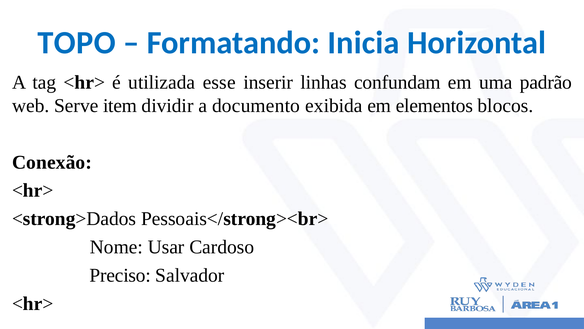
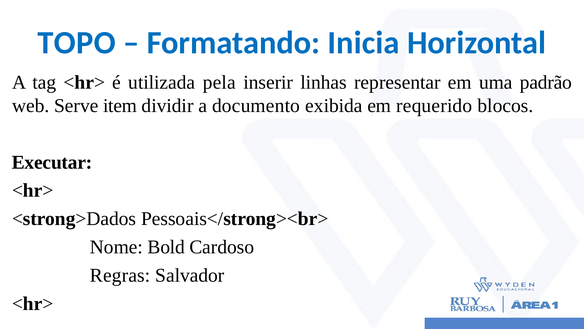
esse: esse -> pela (219, 82)
confundam: confundam -> representar (397, 82)
elementos: elementos -> requerido (434, 106)
Conexão: Conexão -> Executar (52, 162)
Usar: Usar -> Bold (166, 247)
Preciso: Preciso -> Regras (120, 275)
